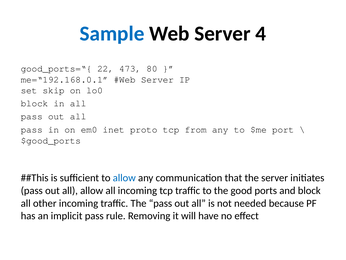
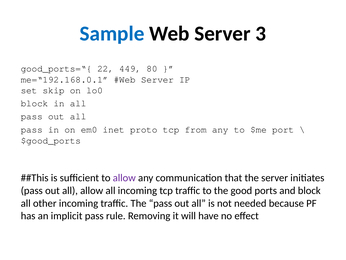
4: 4 -> 3 (261, 33)
473: 473 -> 449 (130, 68)
allow colour: blue -> purple (124, 178)
